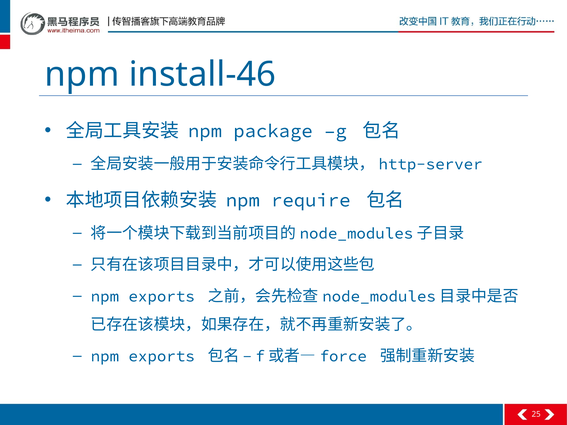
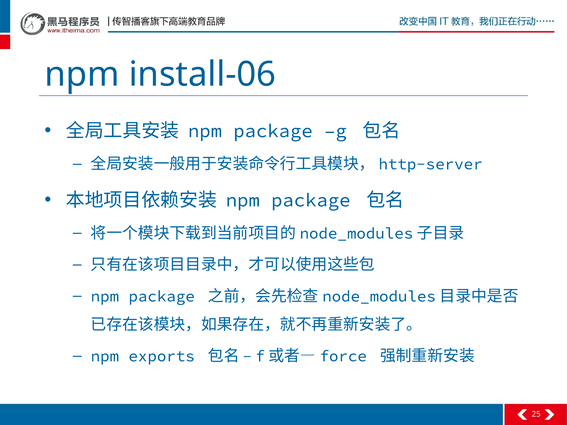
install-46: install-46 -> install-06 (202, 75)
require: require -> package (311, 200)
exports: exports -> package (162, 296)
